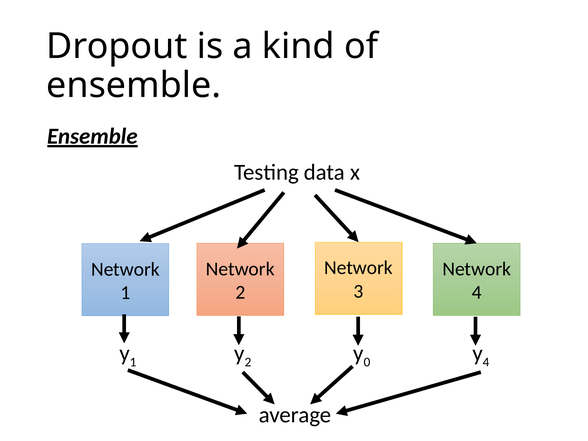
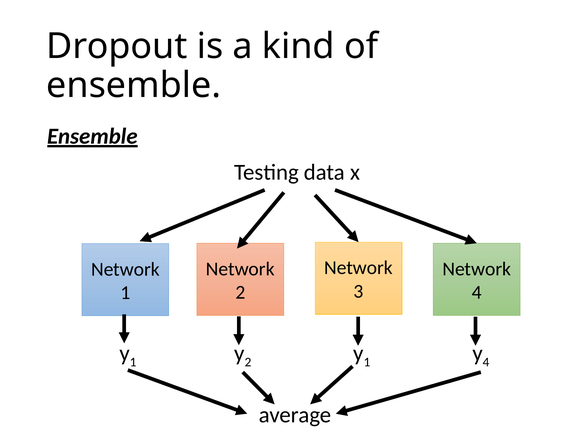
0: 0 -> 1 (367, 362)
